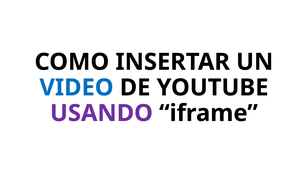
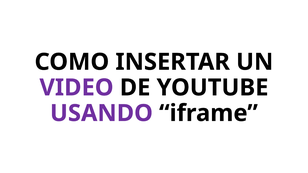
VIDEO colour: blue -> purple (77, 88)
